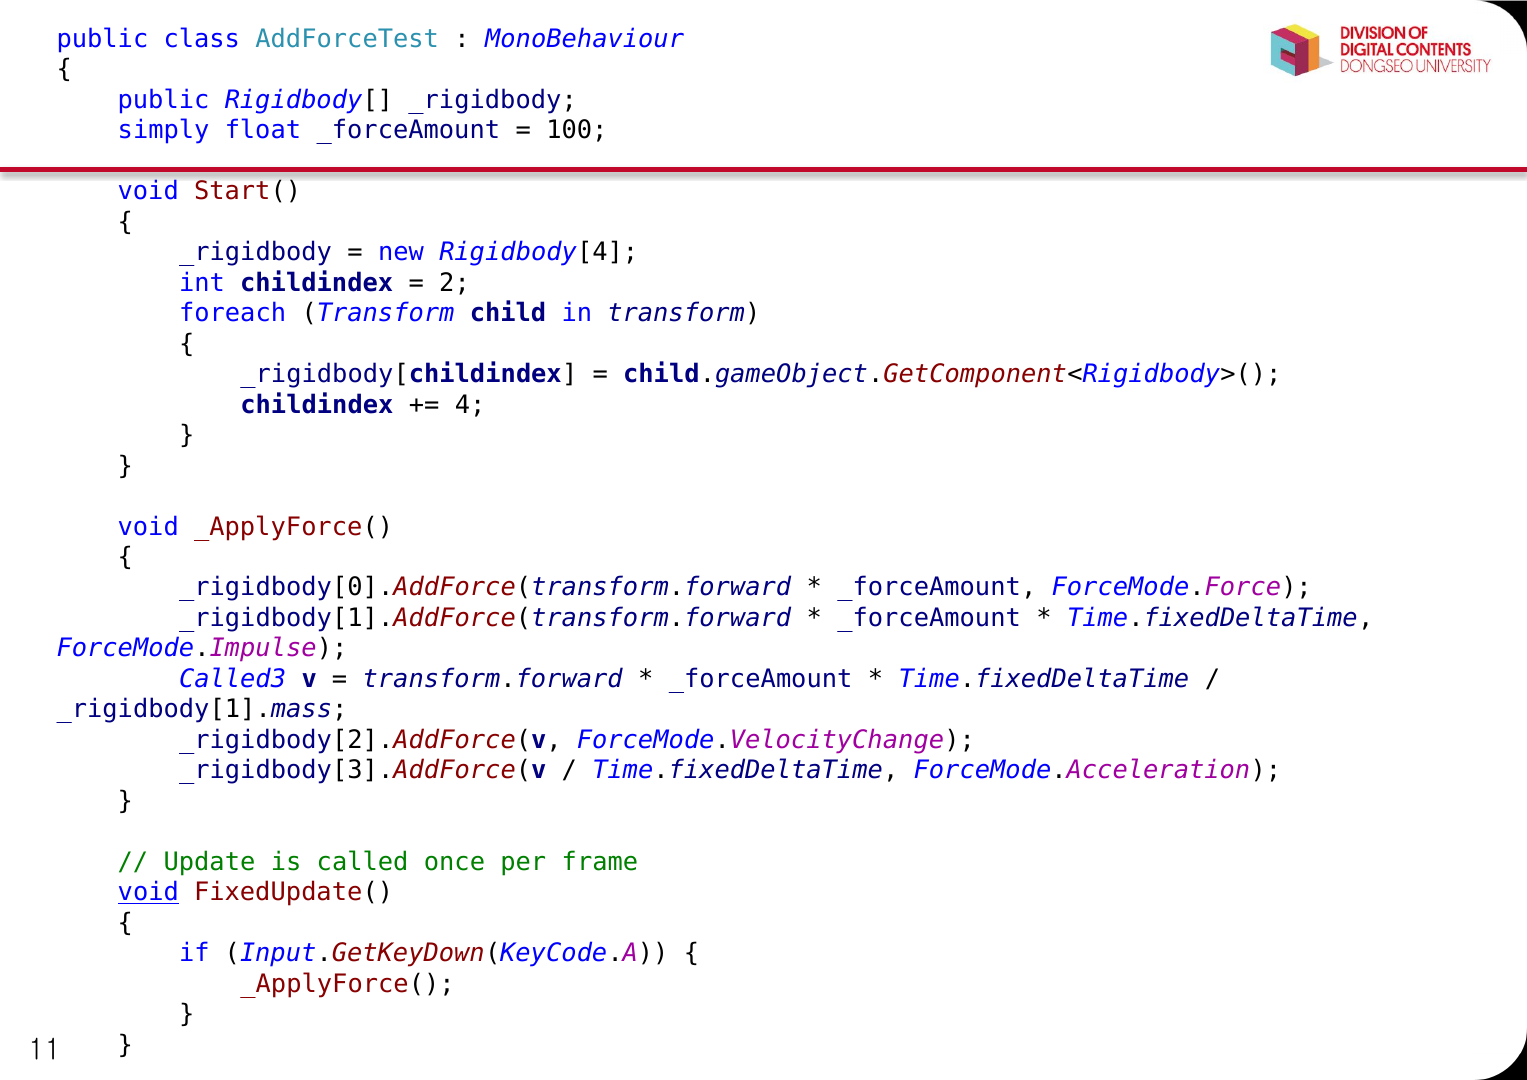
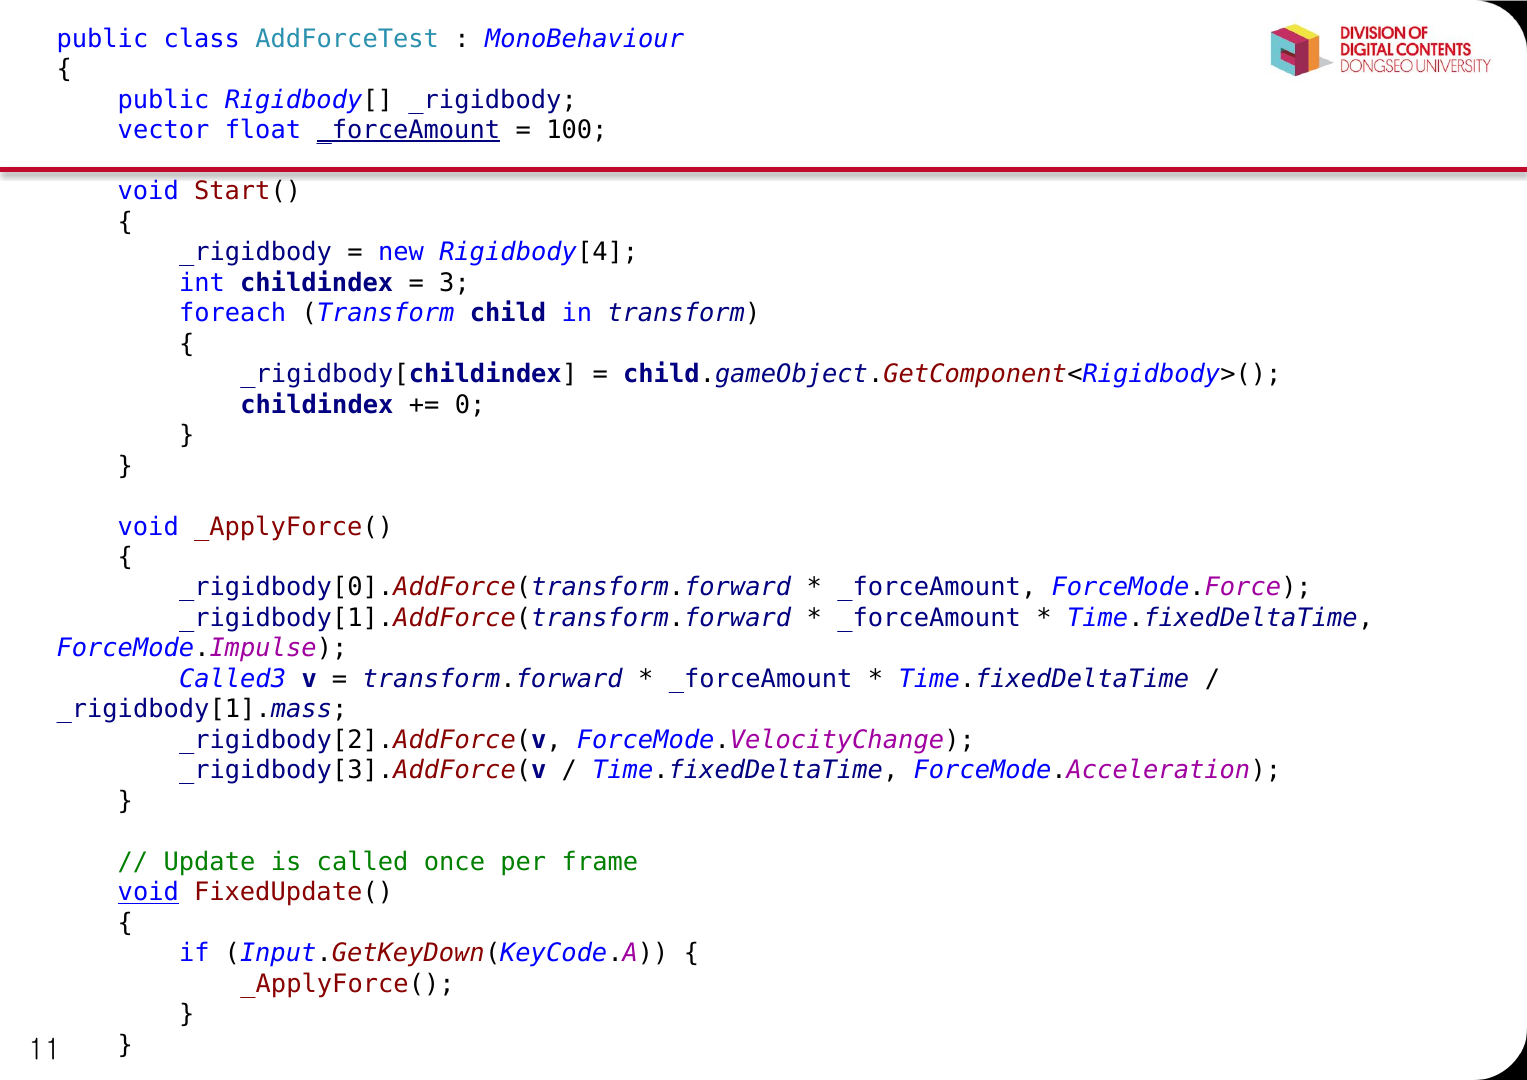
simply: simply -> vector (164, 130)
_forceAmount underline: none -> present (408, 130)
2: 2 -> 3 (455, 283)
4: 4 -> 0 (470, 405)
